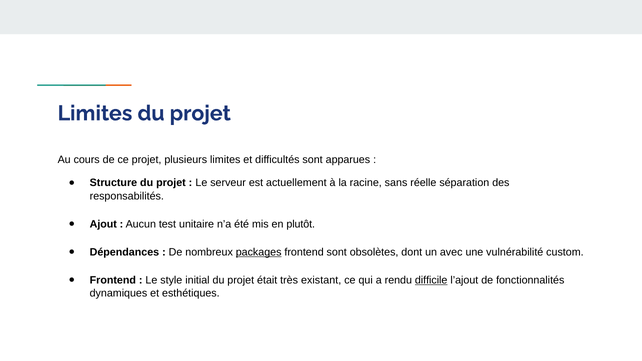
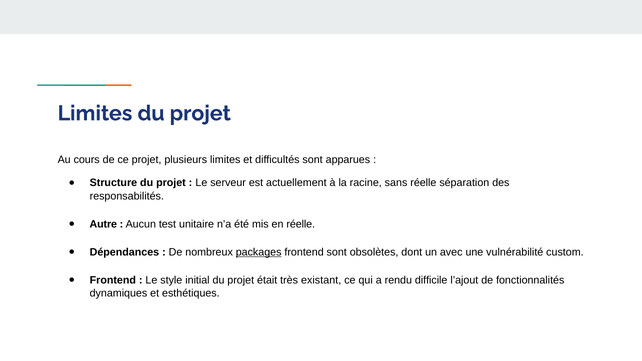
Ajout: Ajout -> Autre (103, 224)
en plutôt: plutôt -> réelle (301, 224)
difficile underline: present -> none (431, 280)
